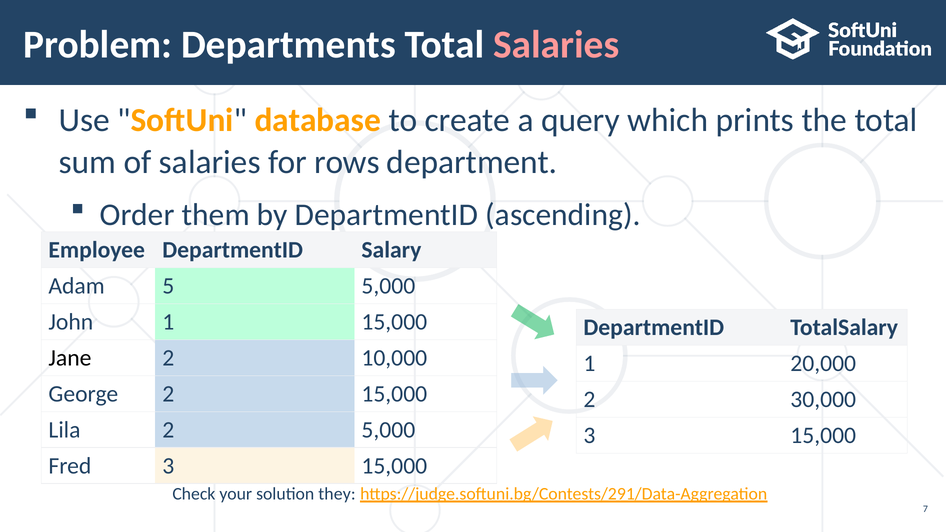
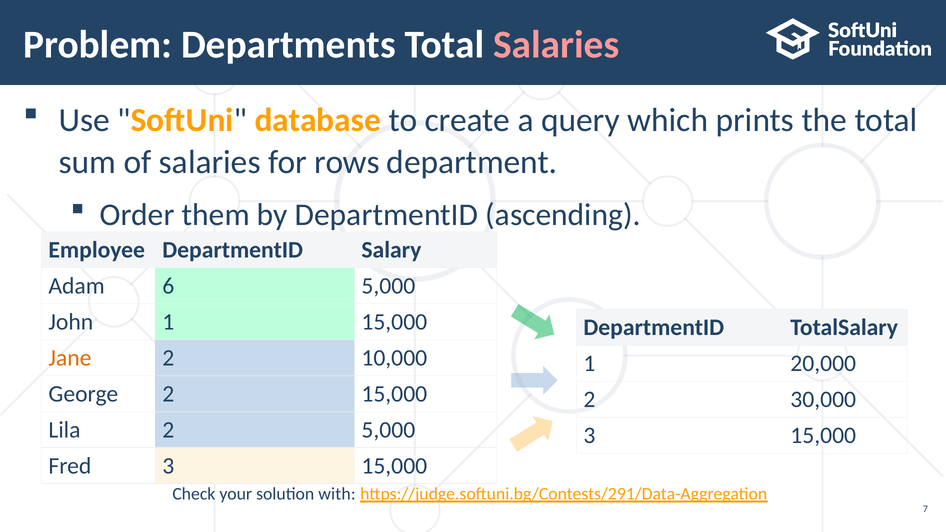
5: 5 -> 6 (168, 286)
Jane colour: black -> orange (70, 358)
they: they -> with (337, 494)
